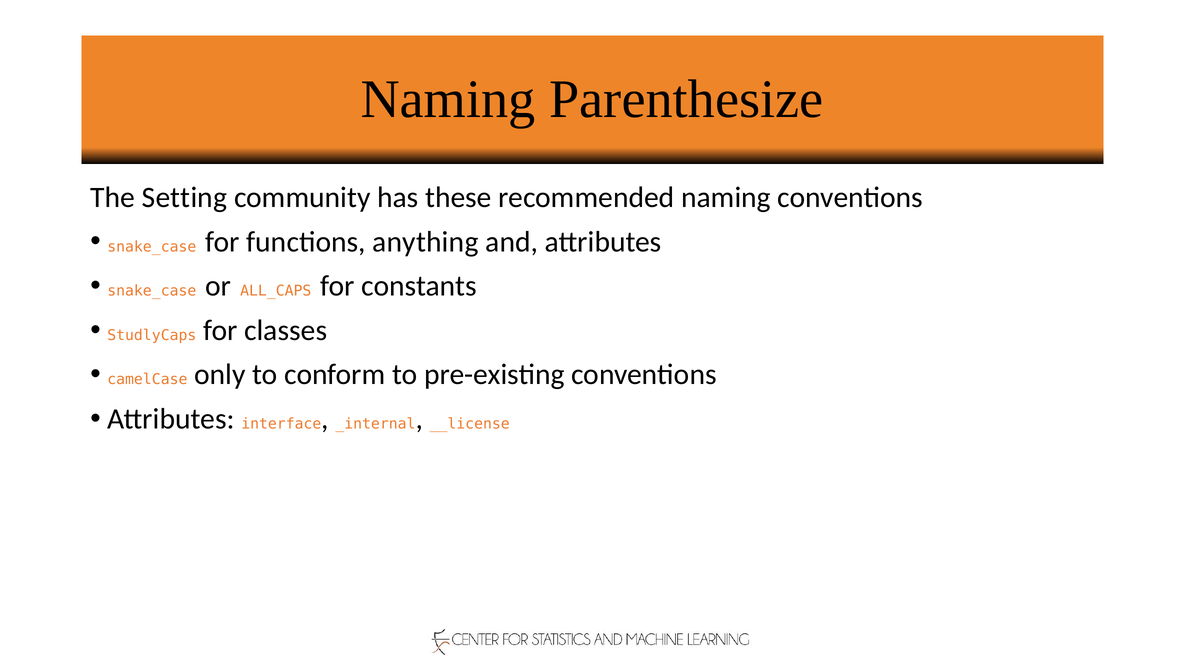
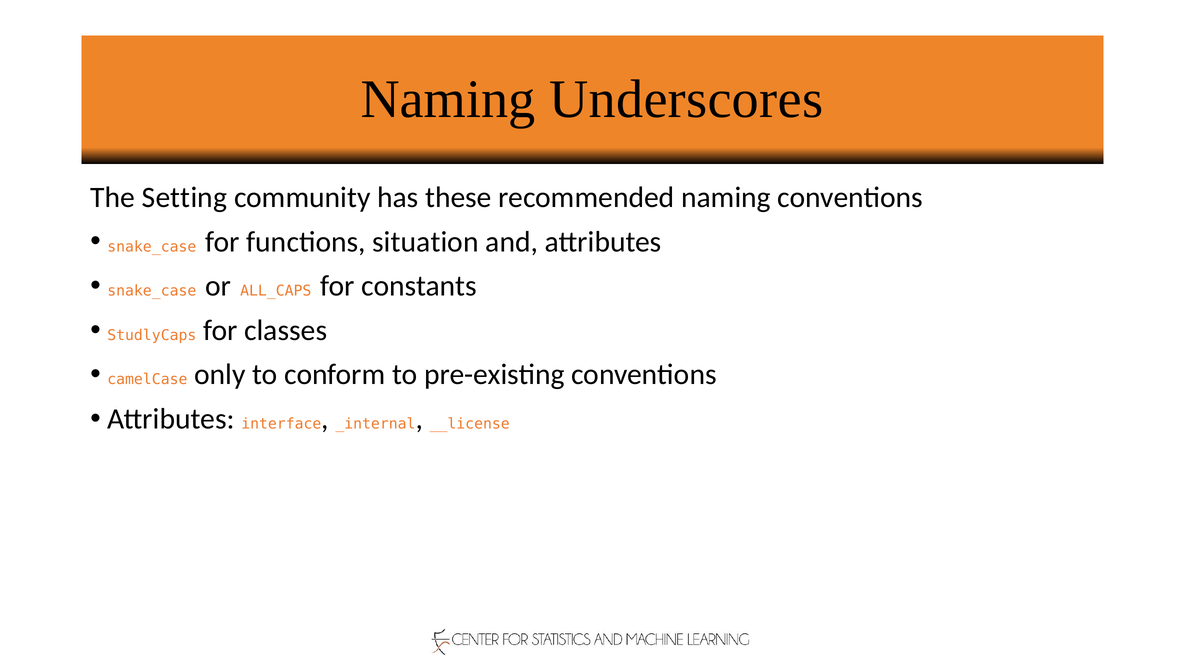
Parenthesize: Parenthesize -> Underscores (686, 100)
anything: anything -> situation (425, 242)
